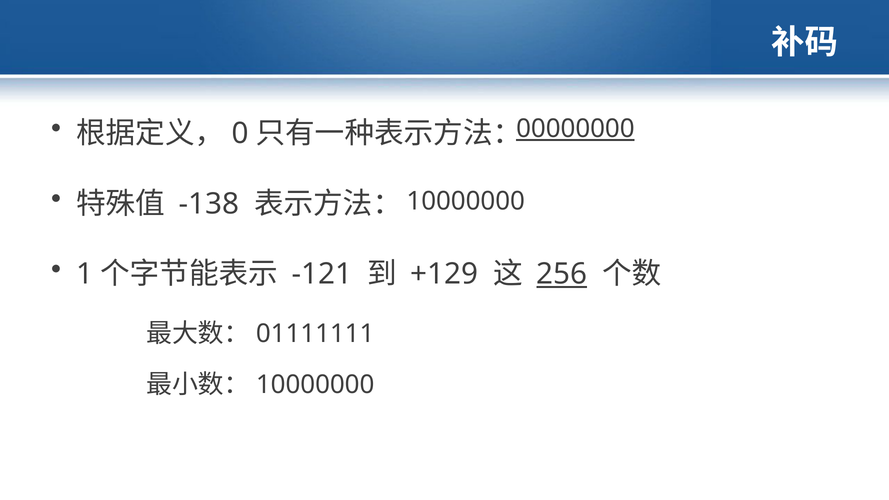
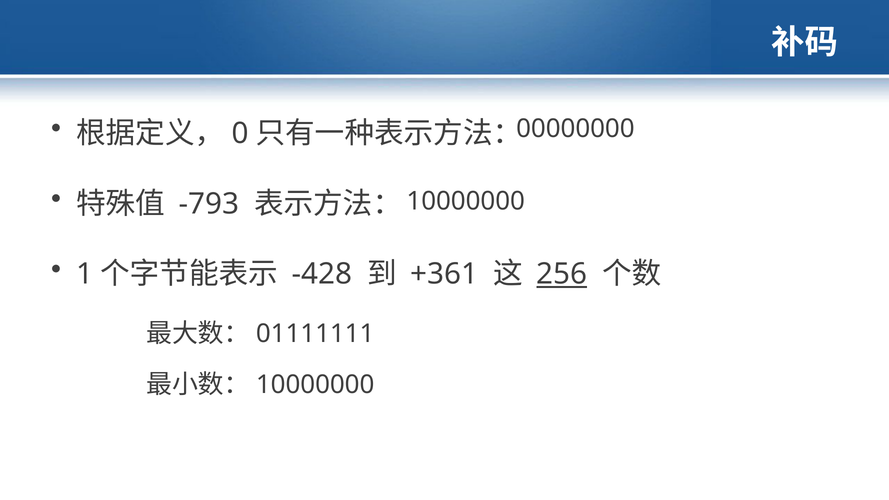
00000000 underline: present -> none (575, 129)
-138: -138 -> -793 (209, 204)
-121: -121 -> -428 (322, 274)
+129: +129 -> +361 (444, 274)
